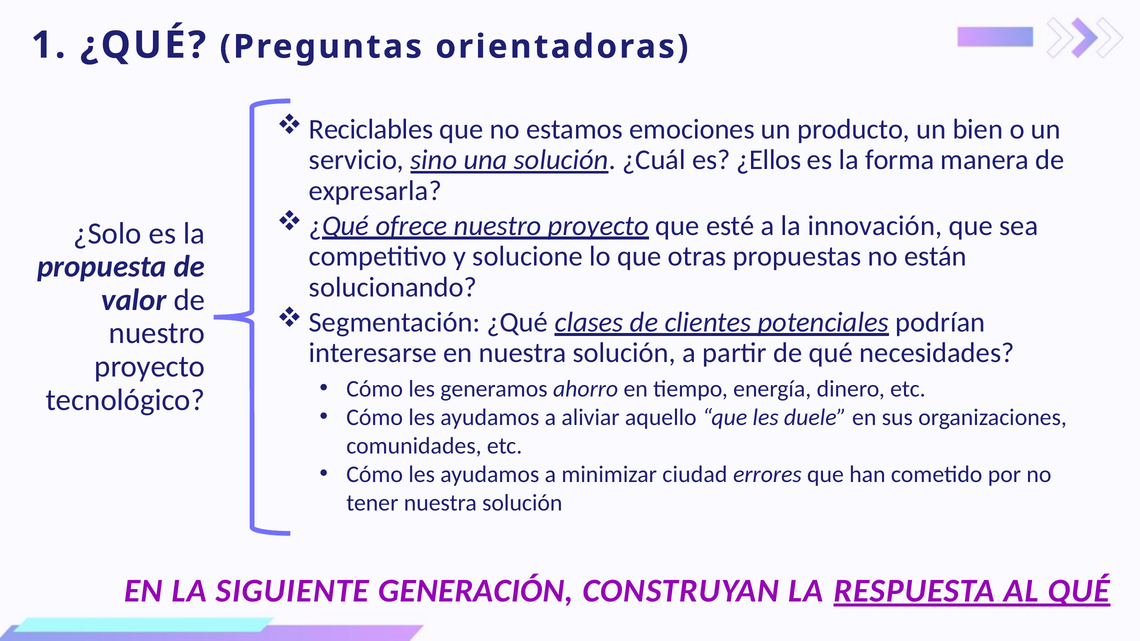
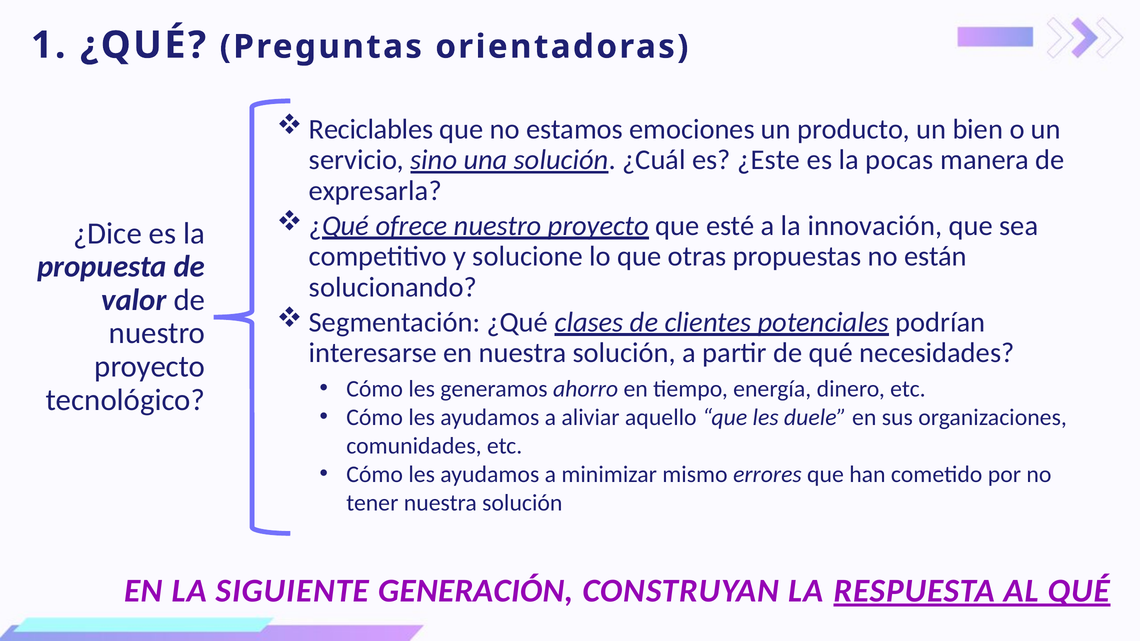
¿Ellos: ¿Ellos -> ¿Este (769, 160)
forma: forma -> pocas (899, 160)
¿Solo: ¿Solo -> ¿Dice (107, 233)
ciudad: ciudad -> mismo (695, 474)
